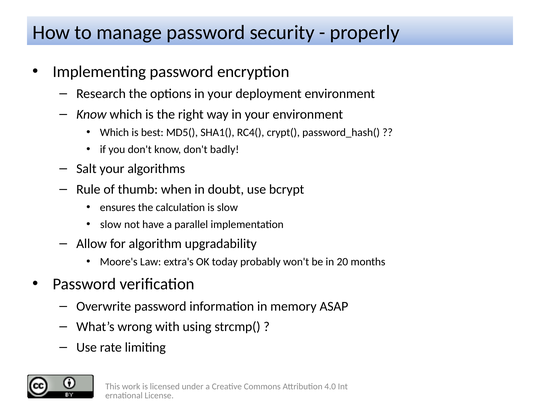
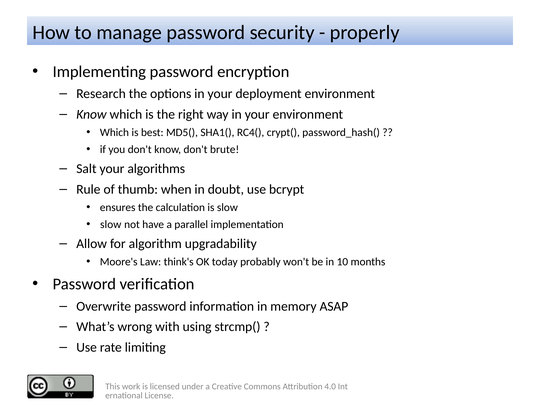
badly: badly -> brute (225, 149)
extra's: extra's -> think's (179, 262)
20: 20 -> 10 (342, 262)
